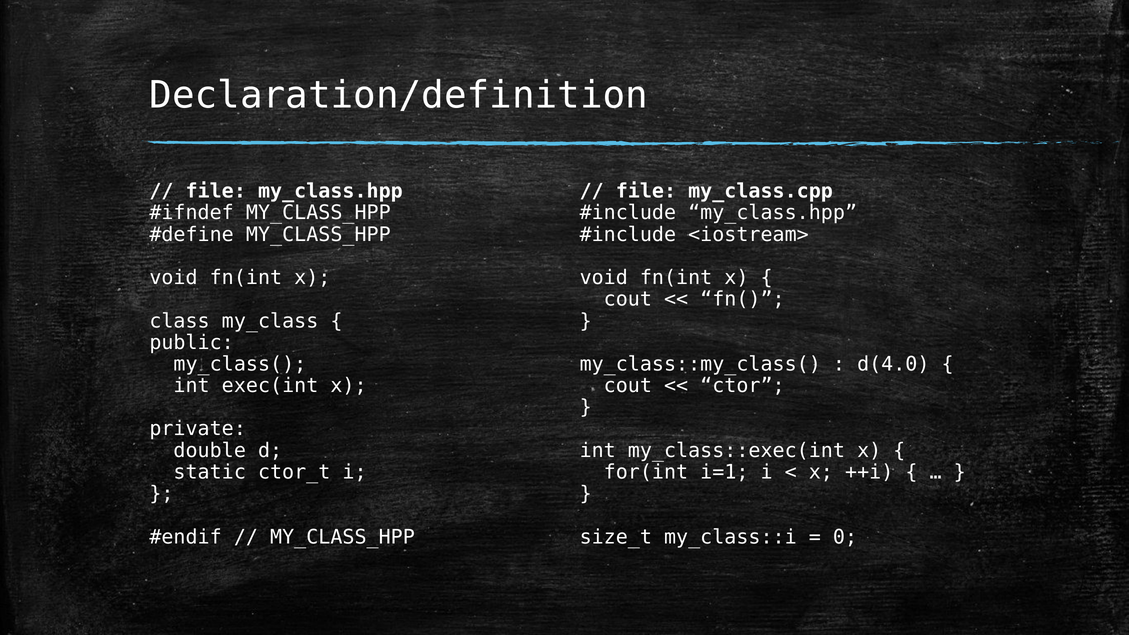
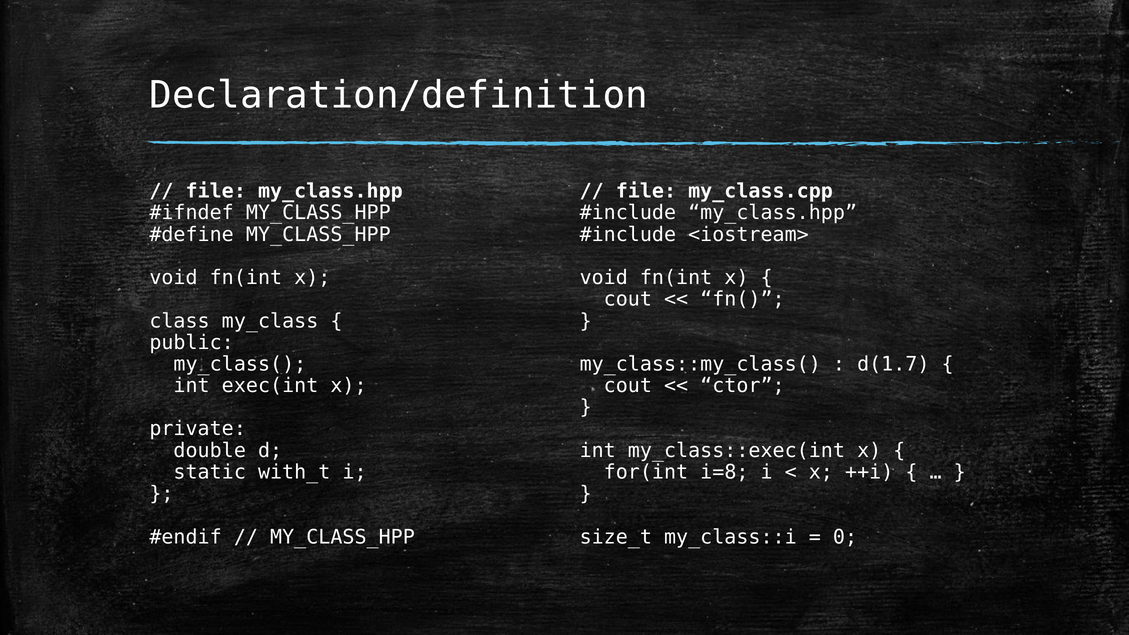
d(4.0: d(4.0 -> d(1.7 (893, 364)
ctor_t: ctor_t -> with_t (294, 472)
i=1: i=1 -> i=8 (724, 472)
